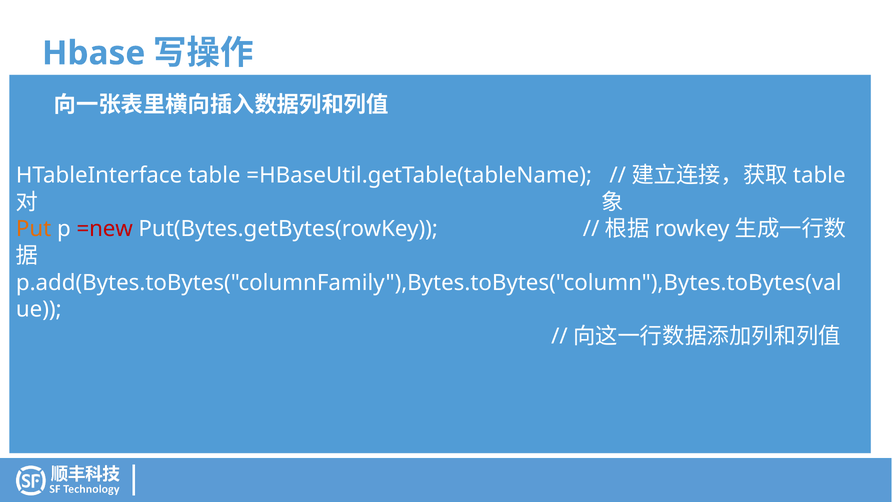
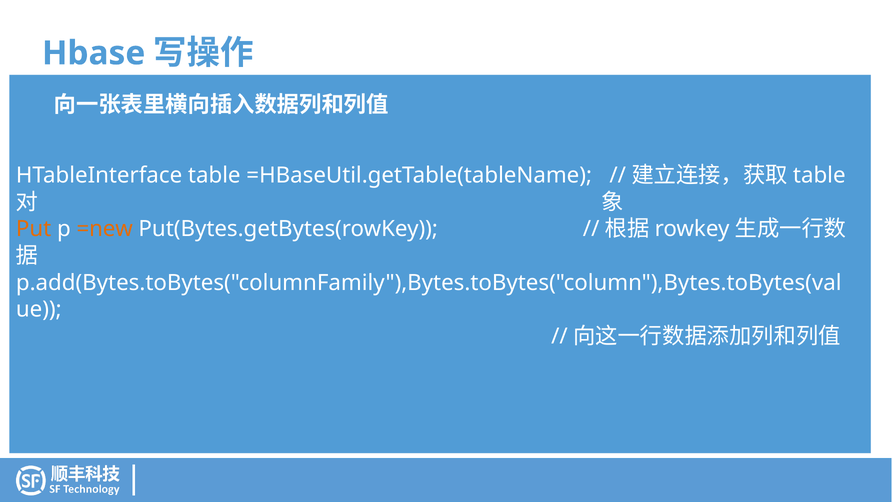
=new colour: red -> orange (105, 229)
